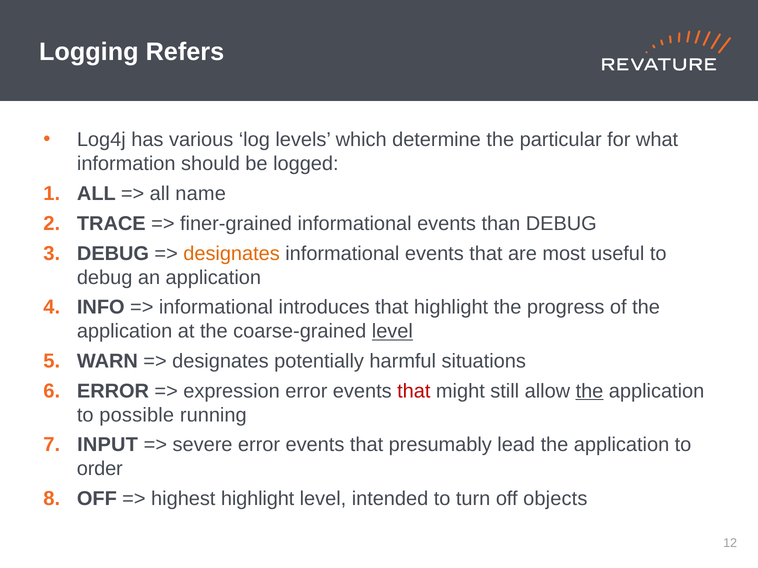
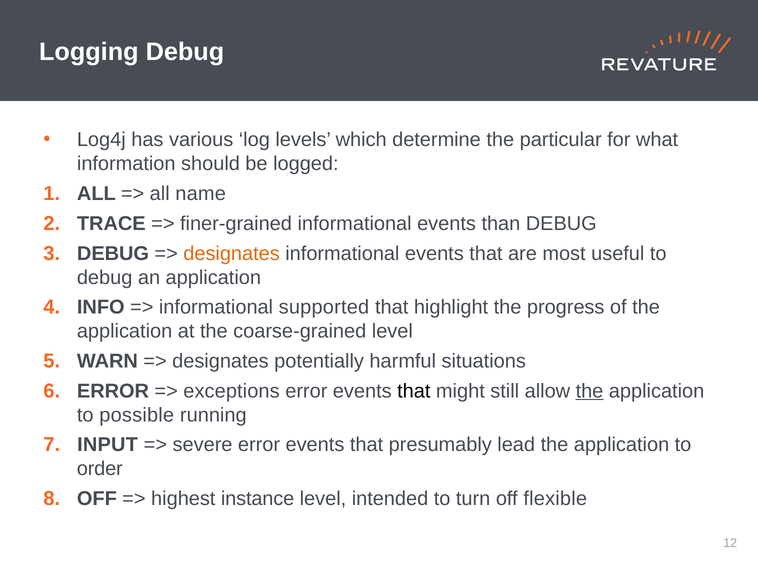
Logging Refers: Refers -> Debug (185, 52)
introduces: introduces -> supported (324, 308)
level underline: present -> none (392, 332)
expression: expression -> exceptions (231, 391)
that colour: red -> black (414, 391)
highest highlight: highlight -> instance (258, 499)
objects: objects -> flexible (555, 499)
